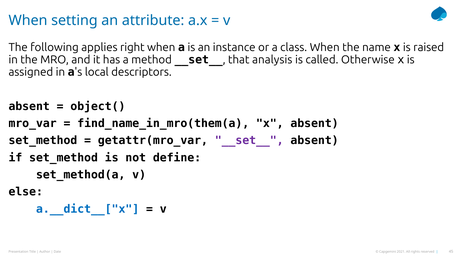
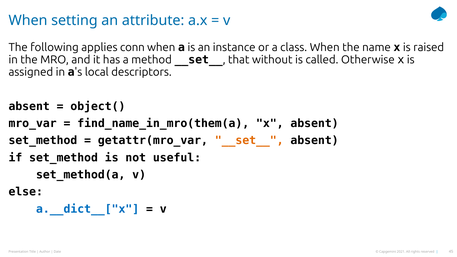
right: right -> conn (132, 48)
analysis: analysis -> without (272, 60)
__set__ colour: purple -> orange (249, 141)
define: define -> useful (177, 158)
